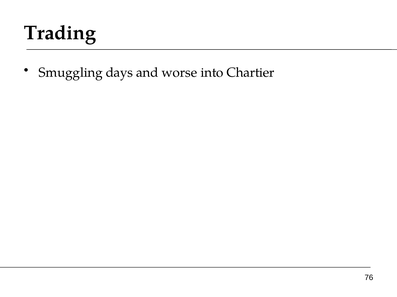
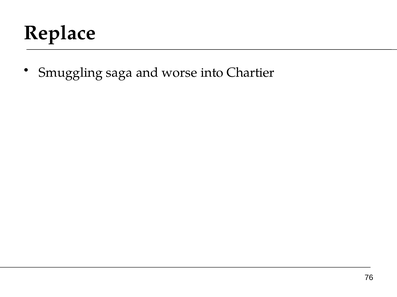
Trading: Trading -> Replace (60, 33)
days: days -> saga (119, 73)
